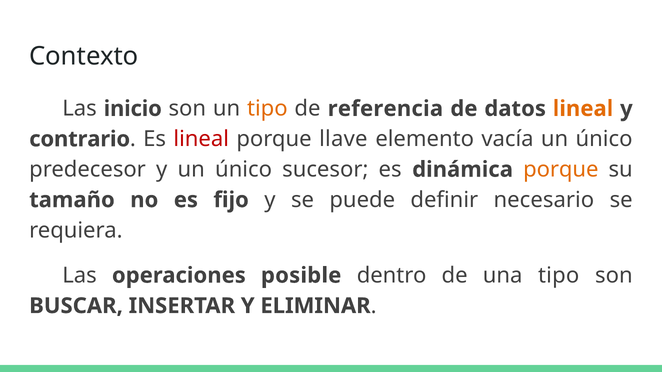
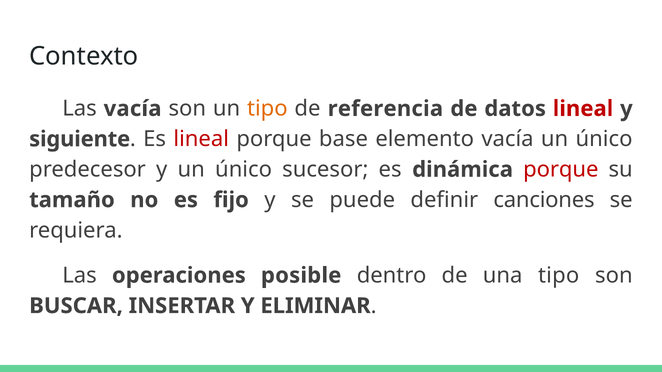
Las inicio: inicio -> vacía (133, 109)
lineal colour: orange -> red (583, 109)
contrario: contrario -> siguiente (80, 139)
llave: llave -> base (343, 139)
porque colour: orange -> red (561, 170)
necesario: necesario -> canciones (544, 200)
